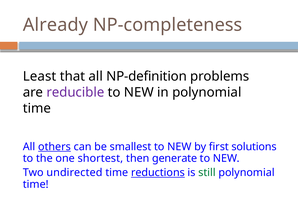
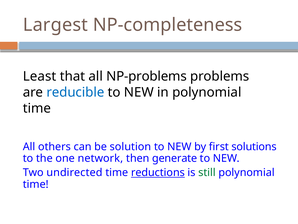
Already: Already -> Largest (55, 25)
NP-definition: NP-definition -> NP-problems (147, 76)
reducible colour: purple -> blue (75, 92)
others underline: present -> none (54, 146)
smallest: smallest -> solution (130, 146)
shortest: shortest -> network (100, 158)
